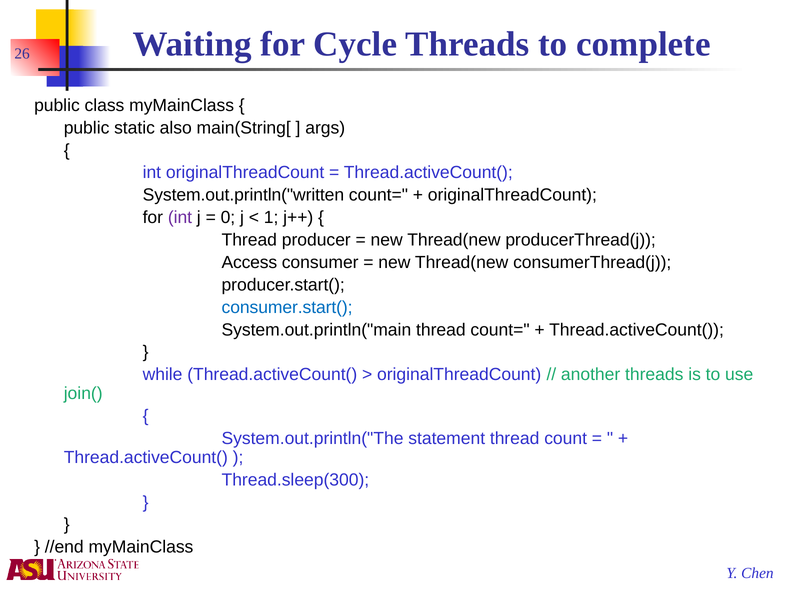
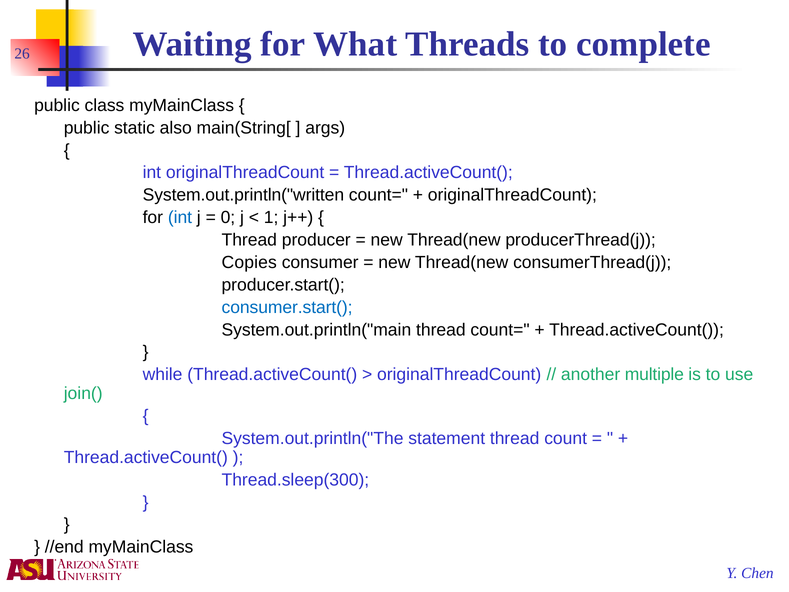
Cycle: Cycle -> What (355, 44)
int colour: purple -> blue (180, 217)
Access: Access -> Copies (249, 262)
another threads: threads -> multiple (654, 374)
